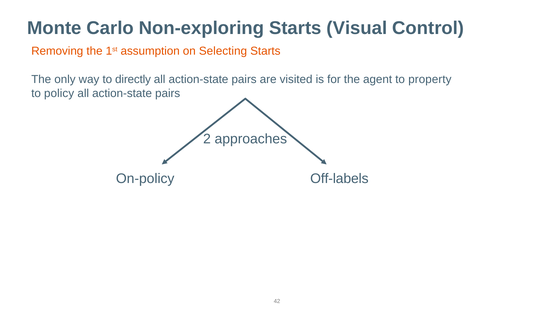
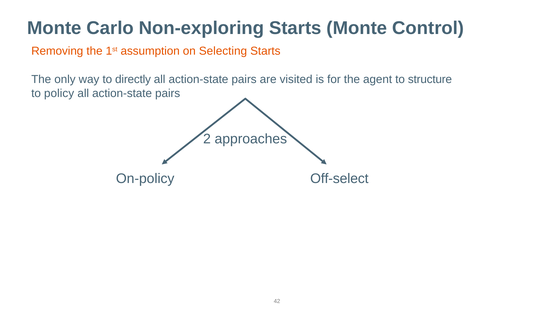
Starts Visual: Visual -> Monte (357, 28)
property: property -> structure (430, 80)
Off-labels: Off-labels -> Off-select (339, 179)
